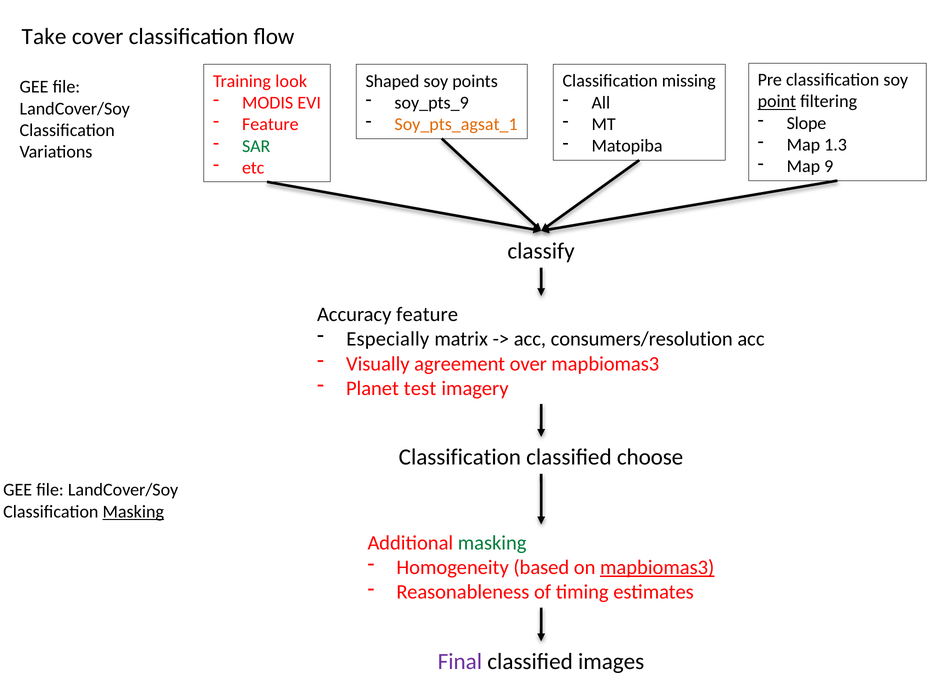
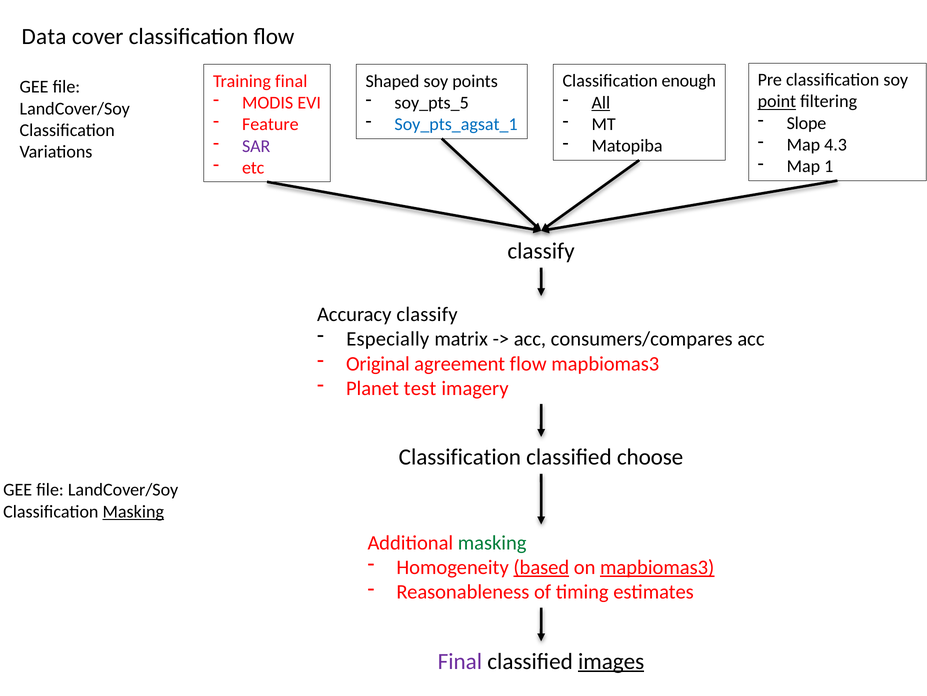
Take: Take -> Data (44, 37)
missing: missing -> enough (689, 81)
Training look: look -> final (291, 81)
soy_pts_9: soy_pts_9 -> soy_pts_5 (432, 103)
All underline: none -> present (601, 103)
Soy_pts_agsat_1 colour: orange -> blue (456, 124)
1.3: 1.3 -> 4.3 (836, 145)
SAR colour: green -> purple (256, 146)
9: 9 -> 1 (829, 166)
Accuracy feature: feature -> classify (427, 314)
consumers/resolution: consumers/resolution -> consumers/compares (642, 339)
Visually: Visually -> Original (378, 363)
agreement over: over -> flow (528, 363)
based underline: none -> present (541, 567)
images underline: none -> present (611, 661)
